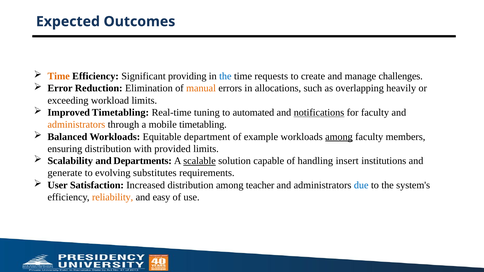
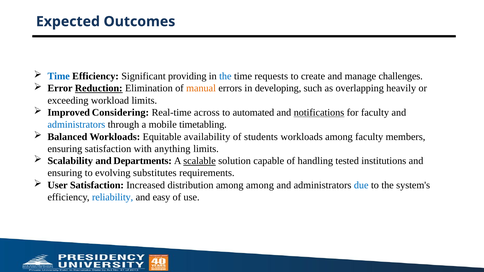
Time colour: orange -> blue (59, 76)
Reduction underline: none -> present (99, 88)
allocations: allocations -> developing (278, 88)
Improved Timetabling: Timetabling -> Considering (120, 113)
tuning: tuning -> across (207, 113)
administrators colour: orange -> blue (76, 125)
department: department -> availability (207, 137)
example: example -> students (261, 137)
among underline: present -> none (339, 137)
ensuring distribution: distribution -> satisfaction (108, 149)
provided: provided -> anything (172, 149)
insert: insert -> tested (347, 161)
generate: generate -> ensuring (65, 173)
among teacher: teacher -> among (260, 185)
reliability colour: orange -> blue (113, 197)
